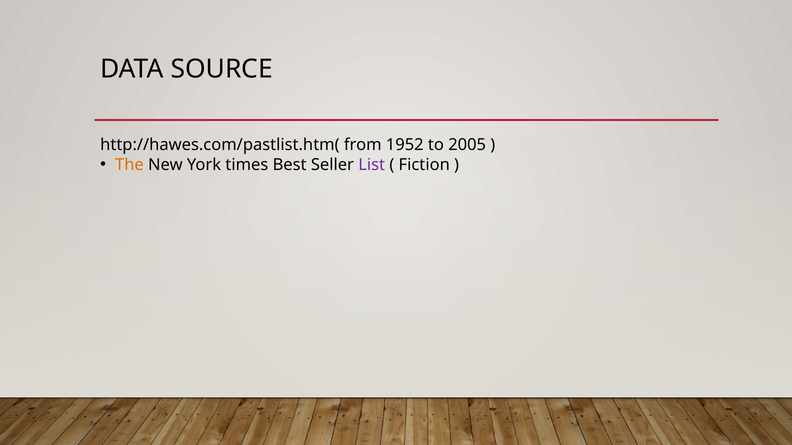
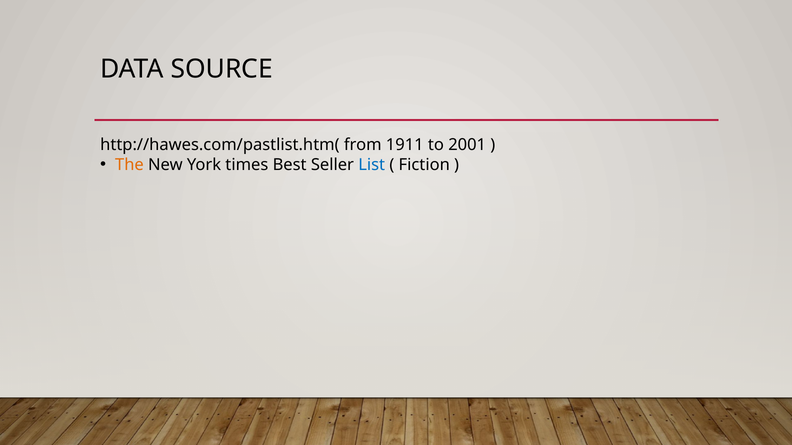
1952: 1952 -> 1911 (405, 145)
2005: 2005 -> 2001 (467, 145)
List colour: purple -> blue (372, 165)
